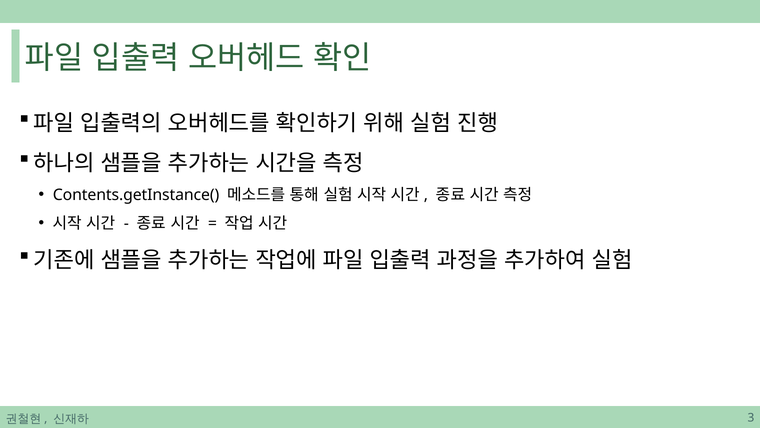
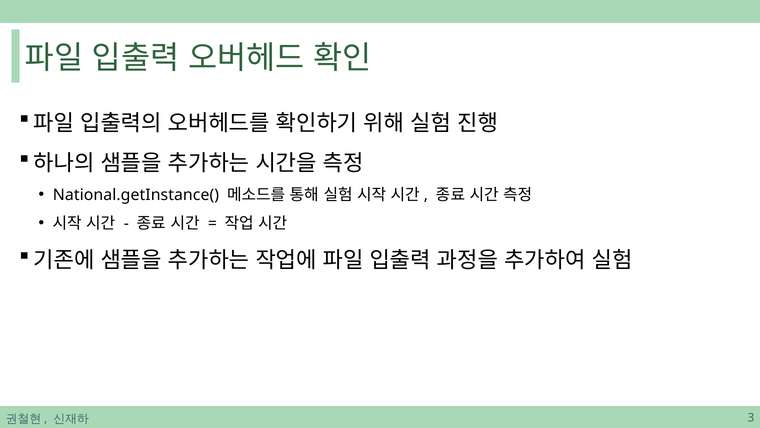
Contents.getInstance(: Contents.getInstance( -> National.getInstance( (136, 195)
